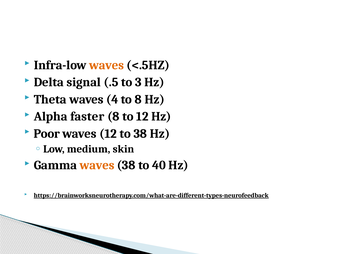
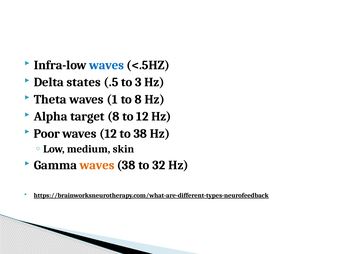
waves colour: orange -> blue (107, 65)
signal: signal -> states (84, 82)
4: 4 -> 1 (112, 99)
faster: faster -> target (87, 116)
40: 40 -> 32 (159, 165)
